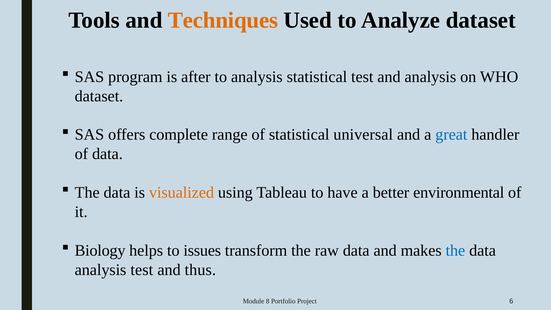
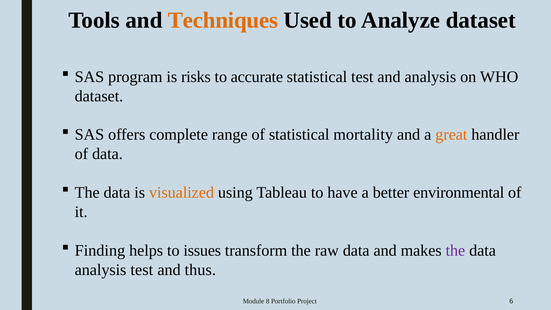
after: after -> risks (196, 77)
to analysis: analysis -> accurate (257, 77)
universal: universal -> mortality (363, 135)
great colour: blue -> orange (451, 135)
Biology: Biology -> Finding (100, 250)
the colour: blue -> purple (455, 250)
